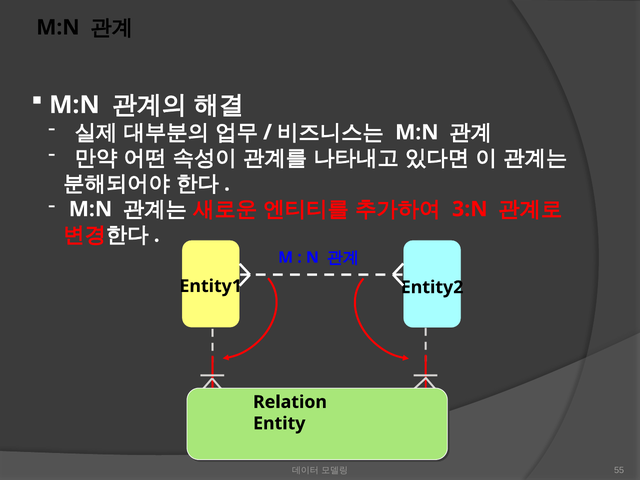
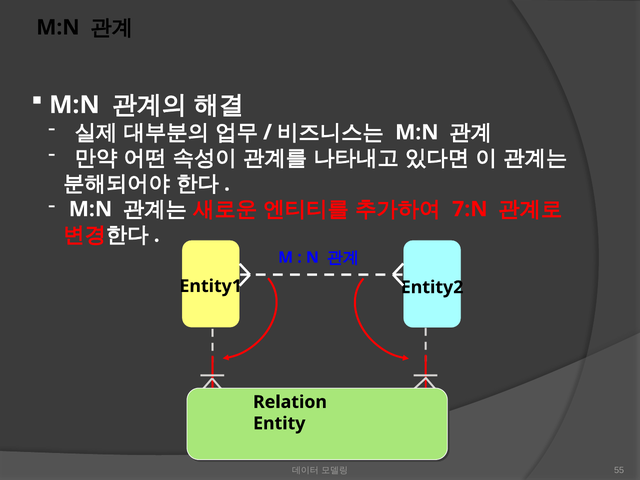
3:N: 3:N -> 7:N (470, 209)
